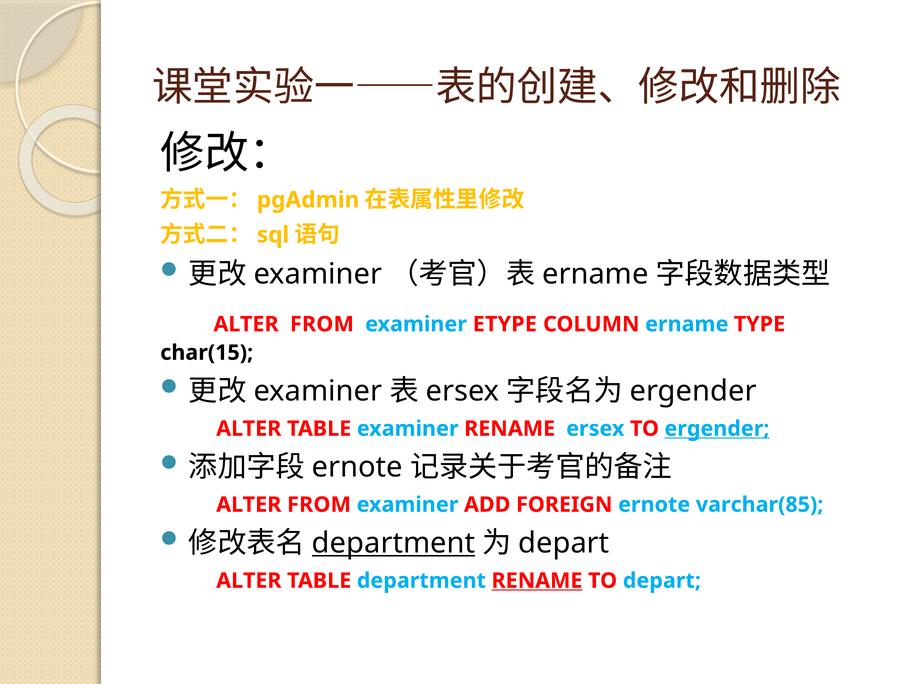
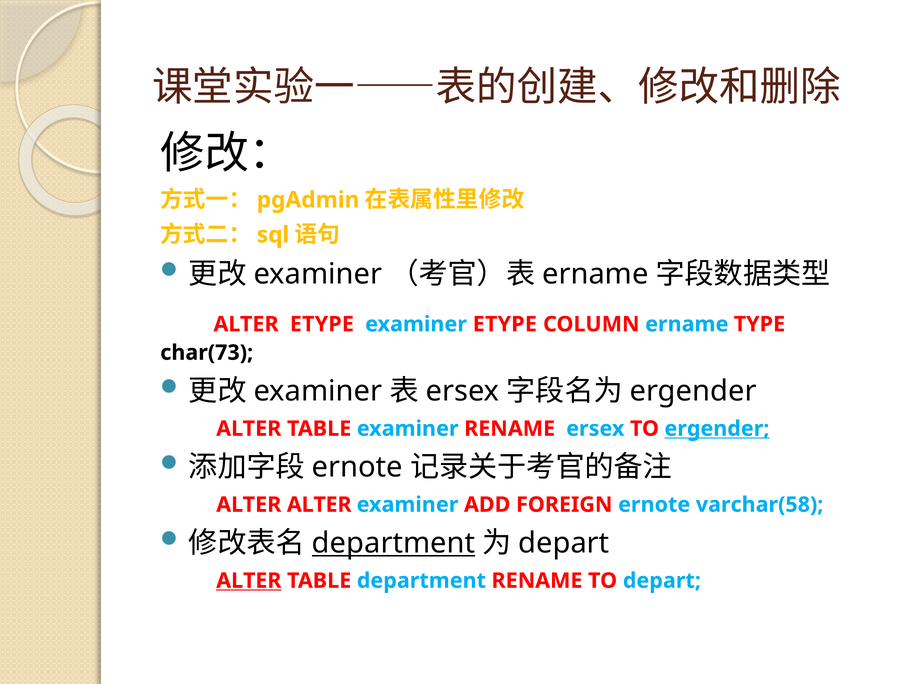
FROM: FROM -> ETYPE (322, 324)
char(15: char(15 -> char(73 (207, 352)
FROM: FROM -> ALTER (319, 504)
varchar(85: varchar(85 -> varchar(58 (760, 504)
ALTER underline: none -> present (249, 580)
RENAME underline: present -> none (537, 580)
